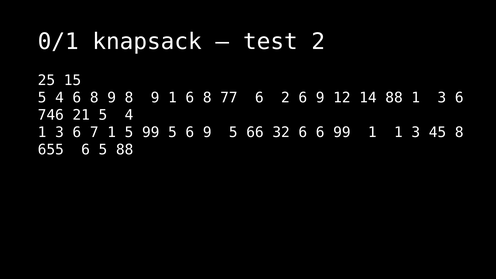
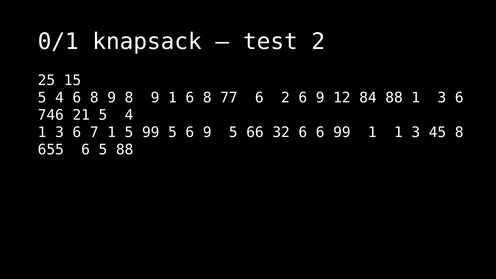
14: 14 -> 84 (368, 98)
